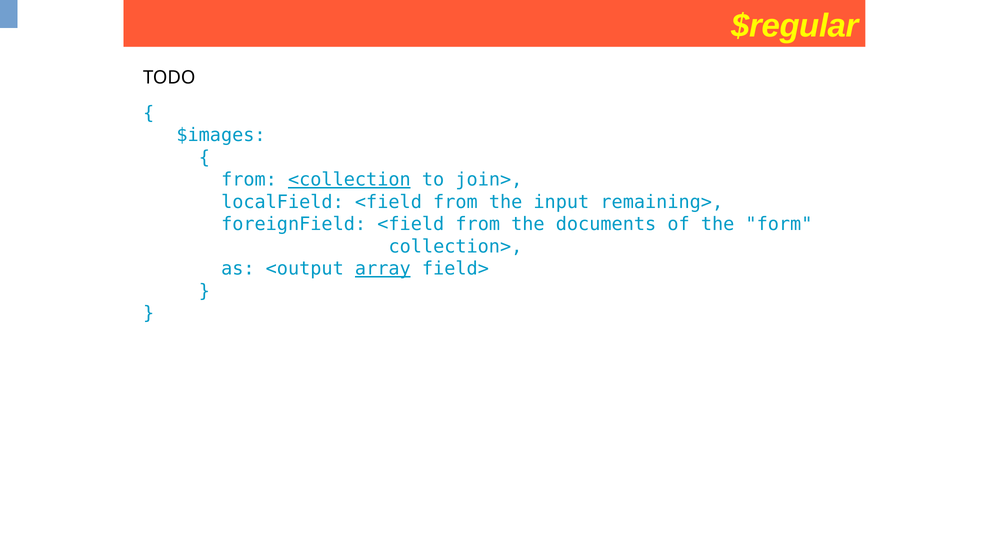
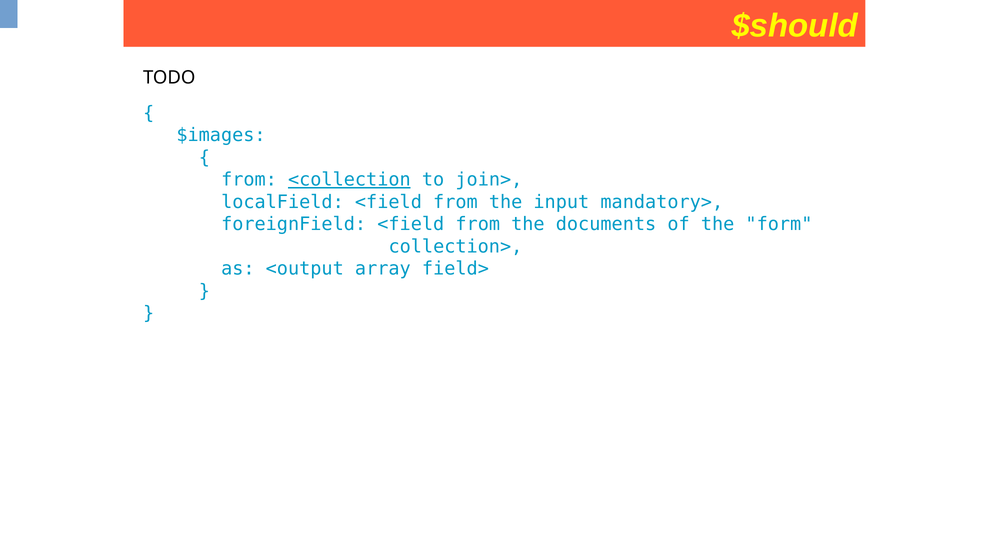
$regular: $regular -> $should (795, 26)
remaining>: remaining> -> mandatory> (662, 202)
array underline: present -> none (383, 269)
